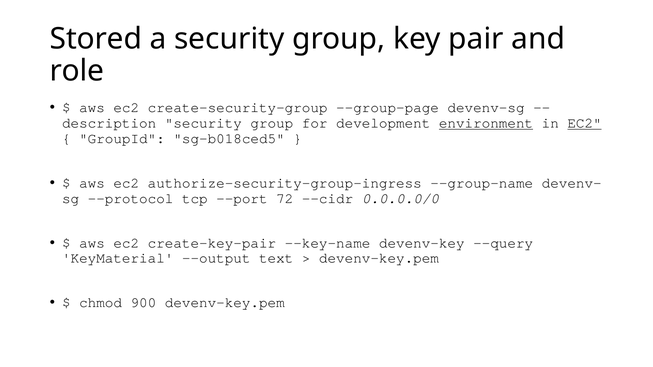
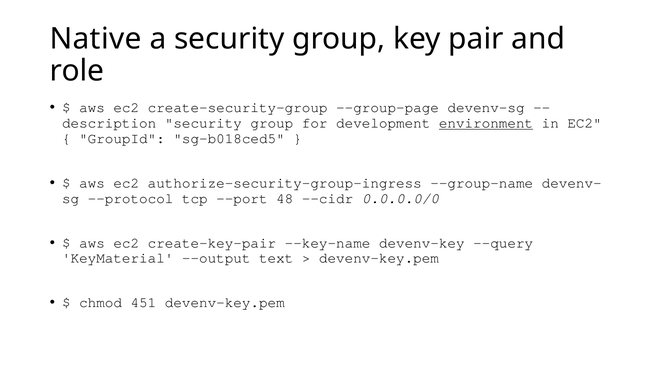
Stored: Stored -> Native (96, 39)
EC2 underline: present -> none (585, 123)
72: 72 -> 48 (285, 199)
900: 900 -> 451 (143, 303)
